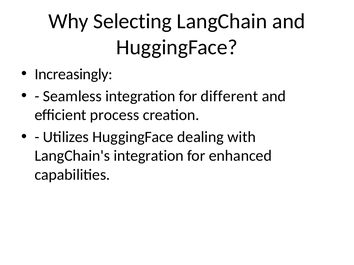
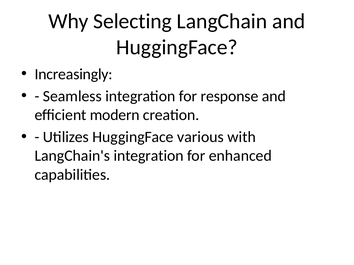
different: different -> response (230, 96)
process: process -> modern (115, 115)
dealing: dealing -> various (200, 137)
